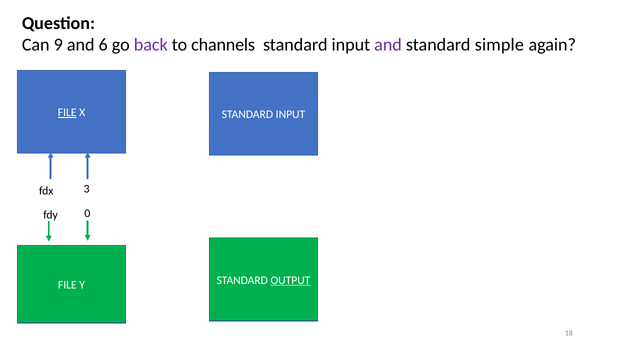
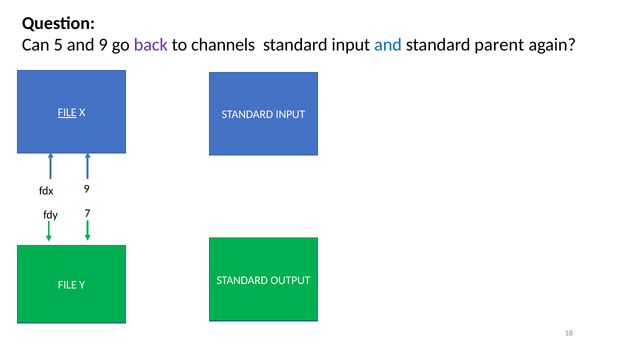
9: 9 -> 5 (58, 45)
and 6: 6 -> 9 (103, 45)
and colour: purple -> blue (388, 45)
simple: simple -> parent (499, 45)
fdx 3: 3 -> 9 (87, 189)
0: 0 -> 7 (87, 213)
OUTPUT underline: present -> none (290, 280)
